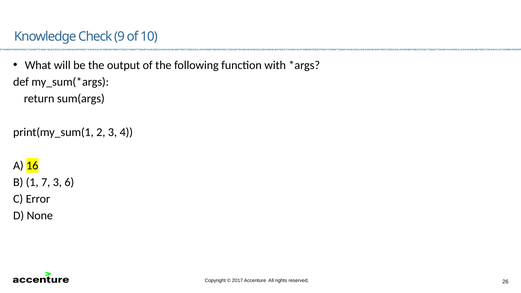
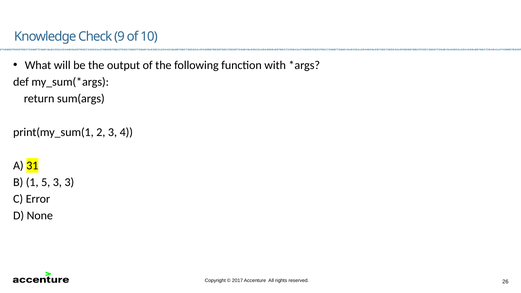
16: 16 -> 31 (32, 166)
7: 7 -> 5 (46, 182)
3 6: 6 -> 3 (69, 182)
